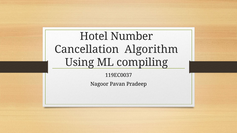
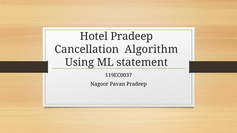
Hotel Number: Number -> Pradeep (132, 36)
compiling: compiling -> statement (142, 62)
